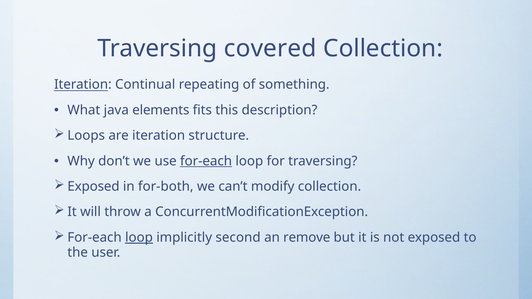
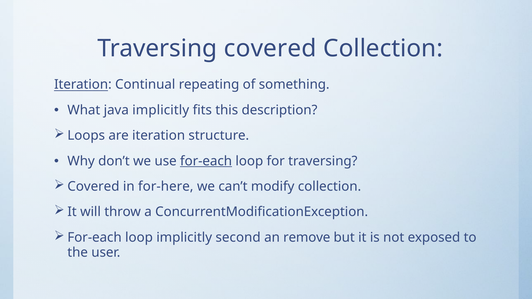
java elements: elements -> implicitly (161, 110)
Exposed: Exposed -> Covered (93, 187)
for-both: for-both -> for-here (166, 187)
loop underline: present -> none (139, 238)
